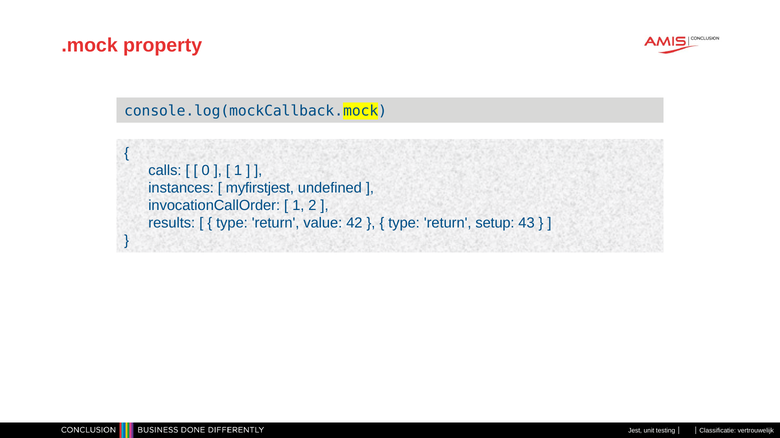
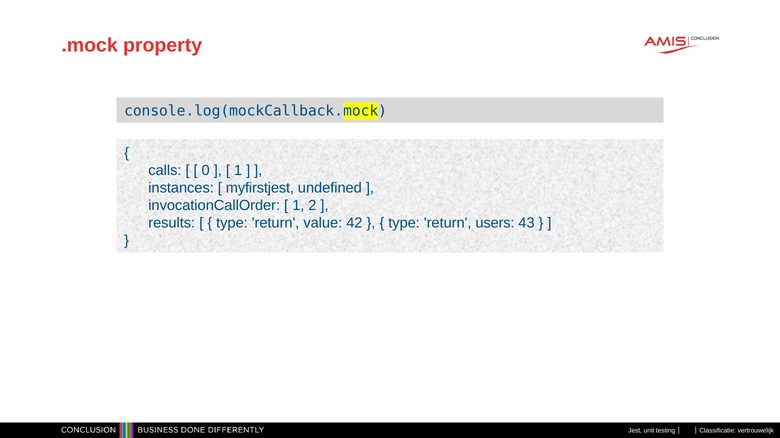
setup: setup -> users (495, 223)
